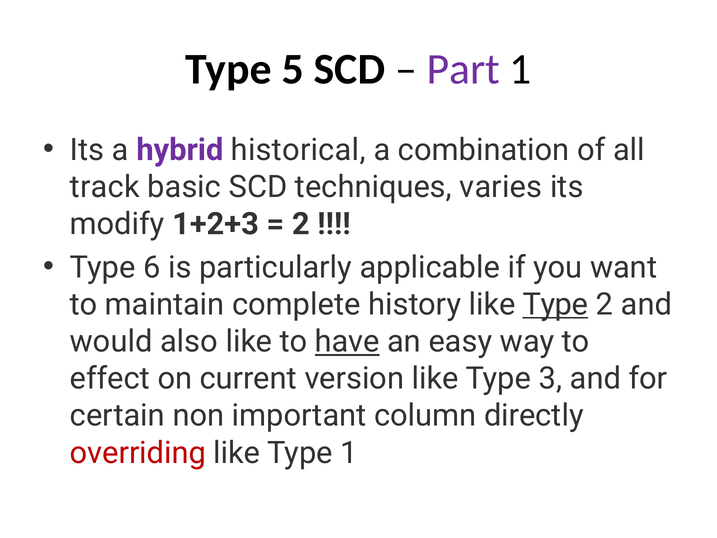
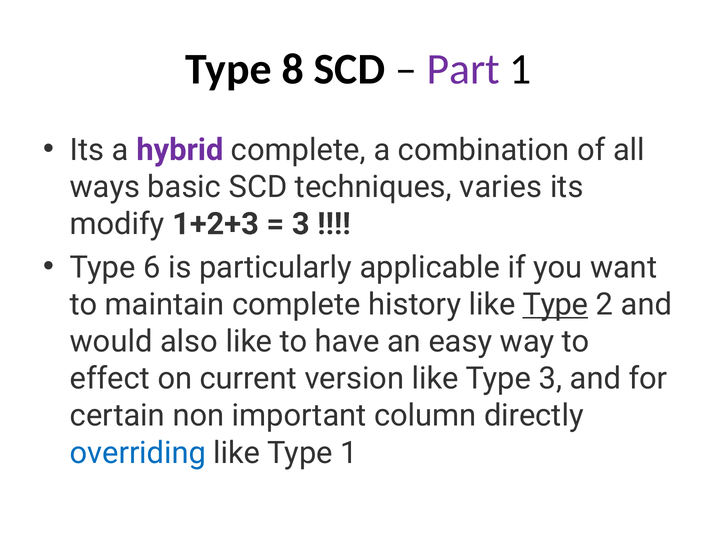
5: 5 -> 8 (293, 69)
hybrid historical: historical -> complete (298, 150)
track: track -> ways (105, 187)
2: 2 -> 3 (301, 224)
have underline: present -> none (347, 341)
overriding colour: red -> blue (138, 453)
